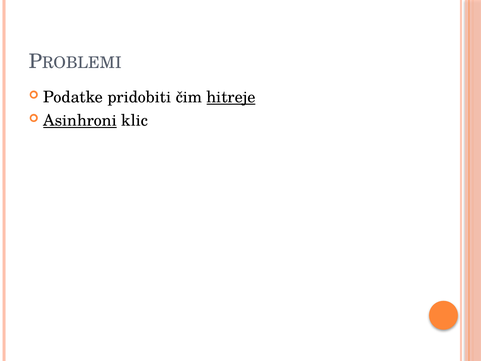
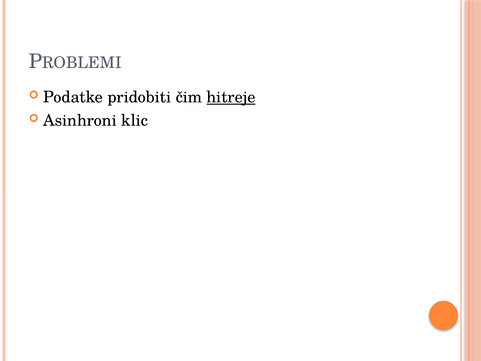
Asinhroni underline: present -> none (80, 121)
